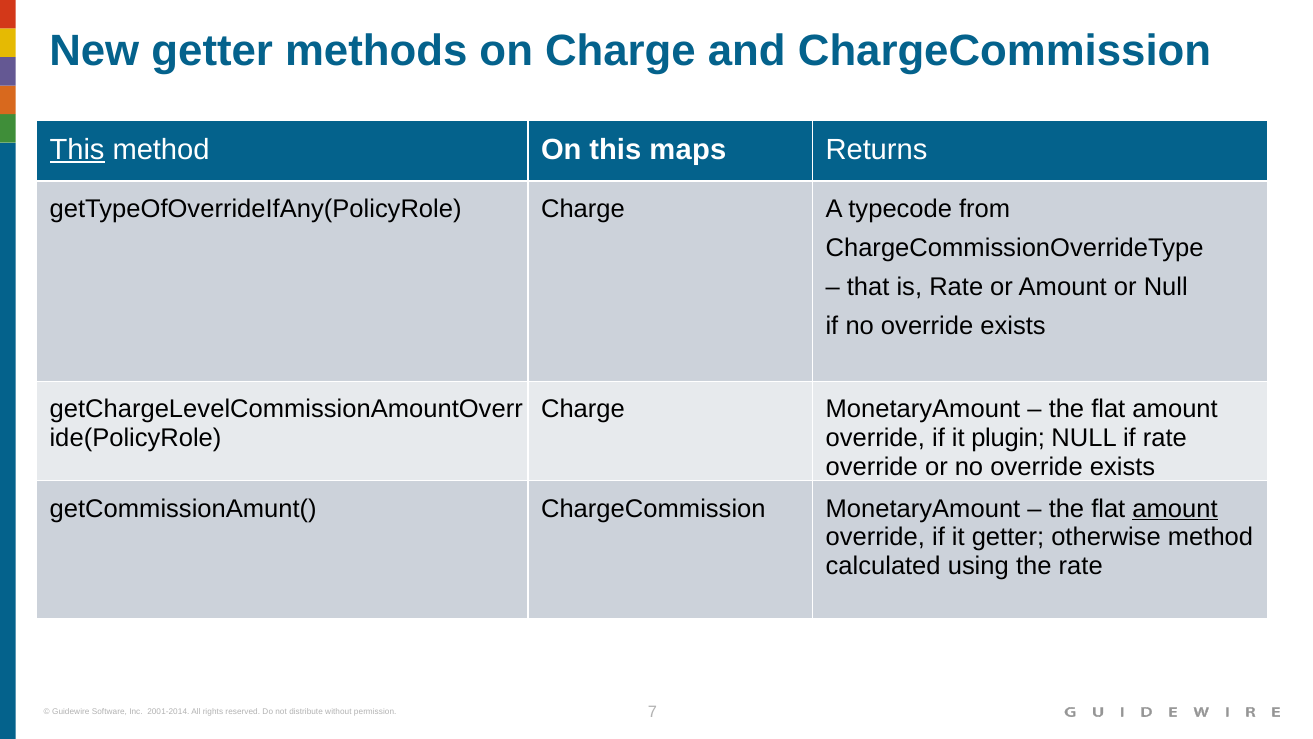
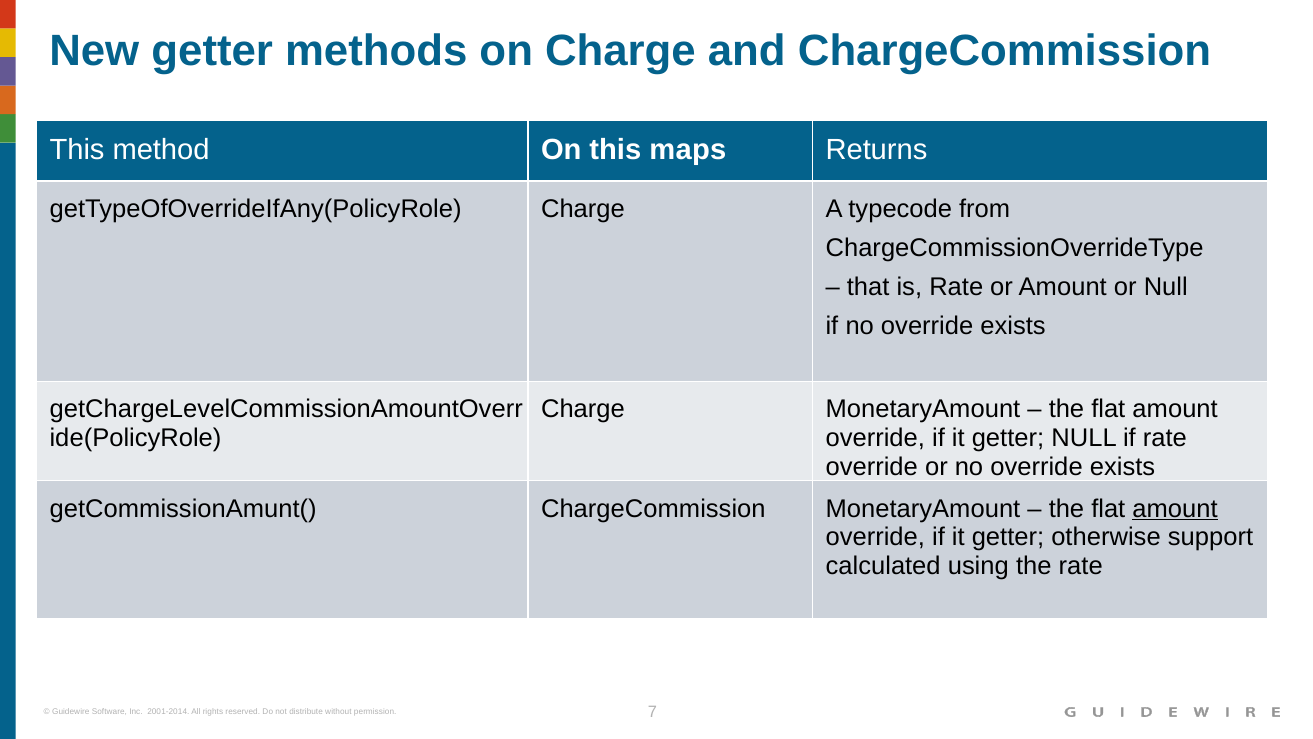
This underline: present -> none (77, 149)
plugin: plugin -> getter (1008, 438)
otherwise method: method -> support (1211, 537)
